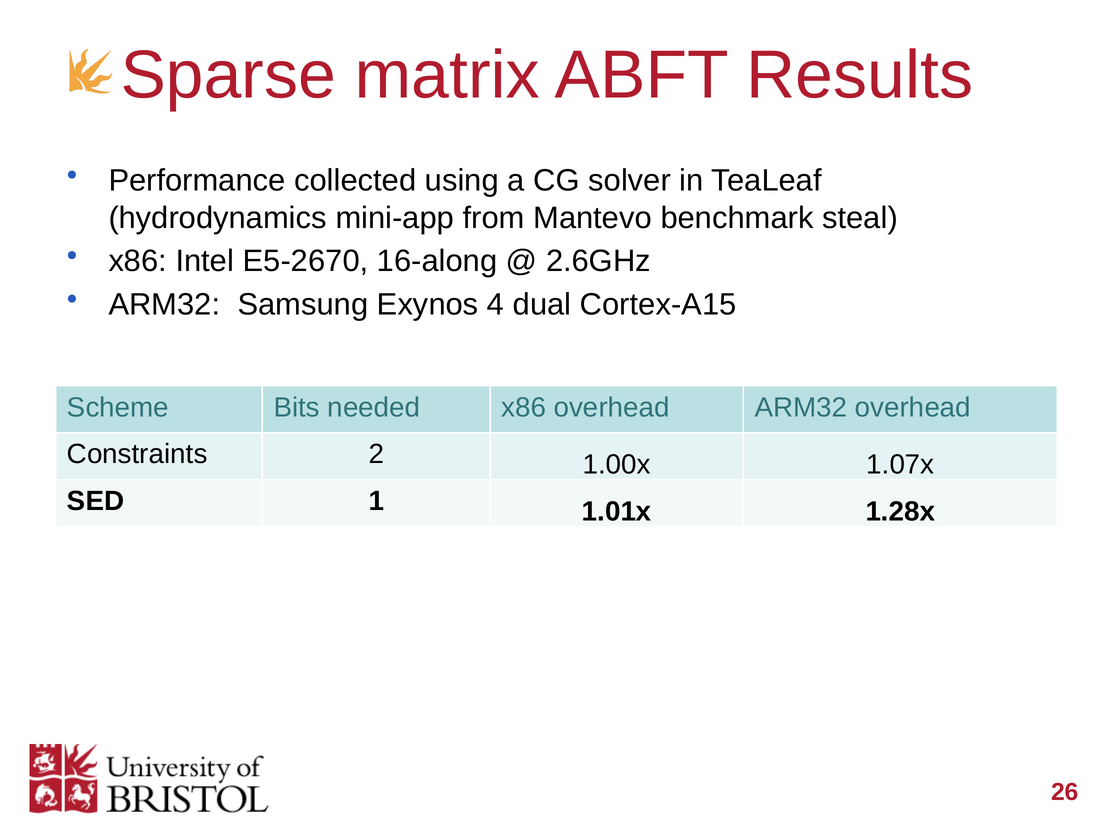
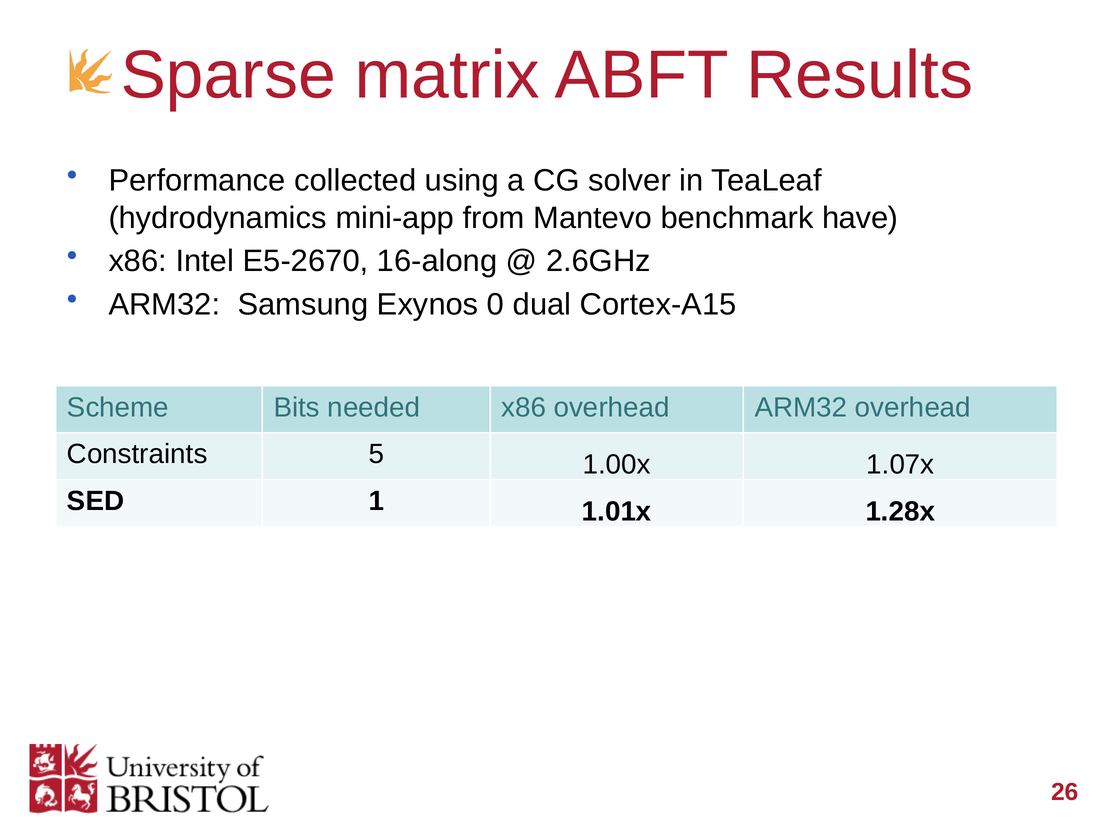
steal: steal -> have (860, 218)
4: 4 -> 0 (495, 305)
2: 2 -> 5 (376, 455)
